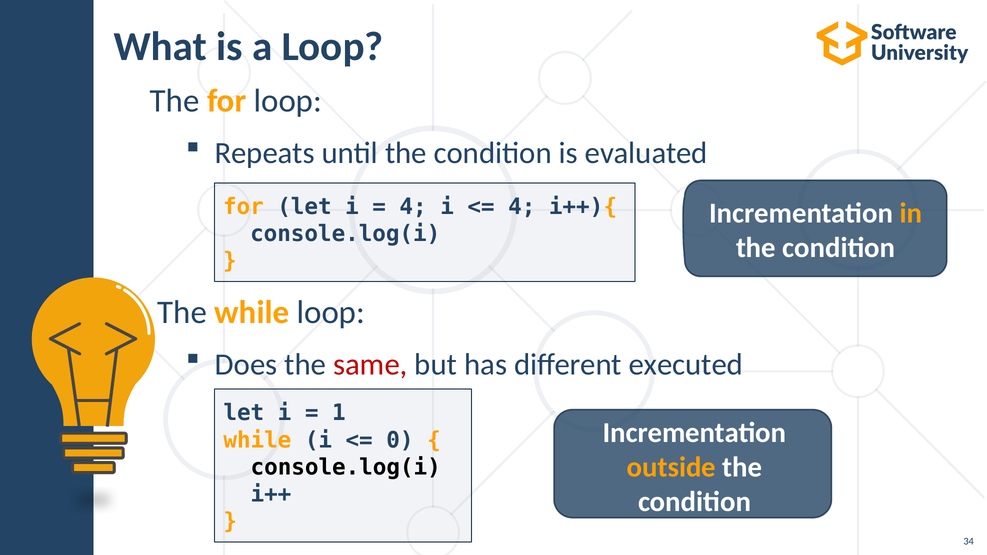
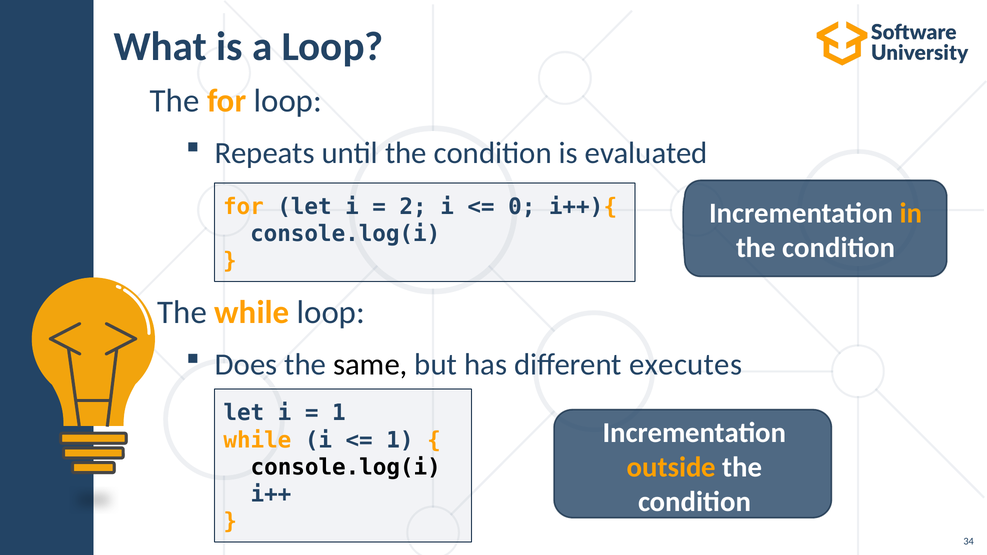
4: 4 -> 2 (413, 207)
4: 4 -> 0 (522, 207)
same colour: red -> black (370, 365)
executed: executed -> executes (686, 365)
0: 0 -> 1 (400, 440)
